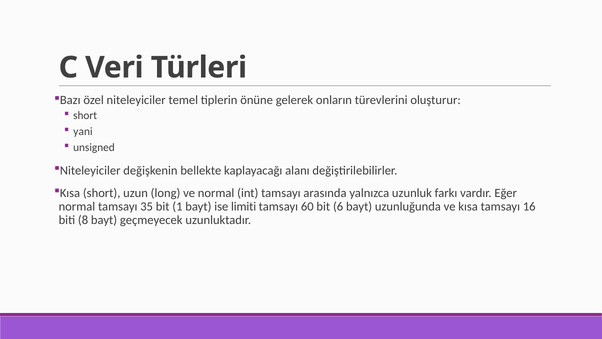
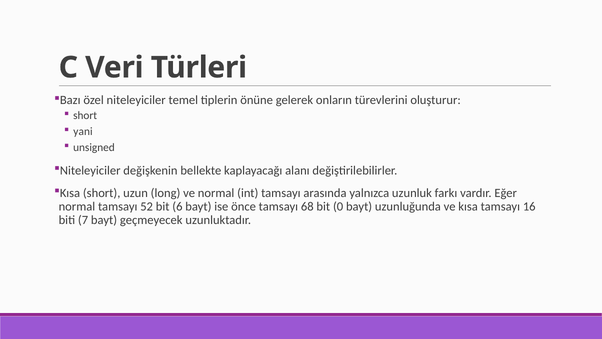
35: 35 -> 52 (147, 206)
1: 1 -> 6 (177, 206)
limiti: limiti -> önce (244, 206)
60: 60 -> 68 (307, 206)
6: 6 -> 0 (338, 206)
8: 8 -> 7 (83, 220)
